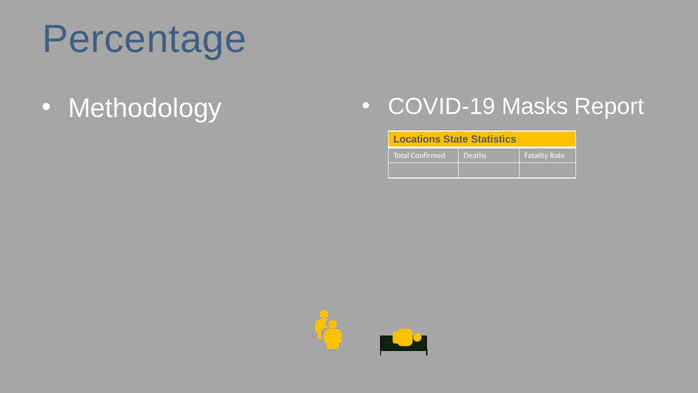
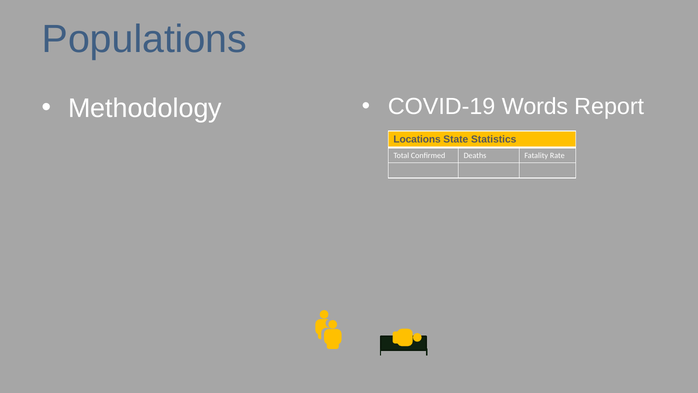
Percentage: Percentage -> Populations (144, 39)
Masks: Masks -> Words (535, 106)
